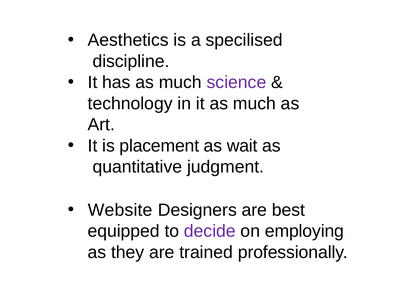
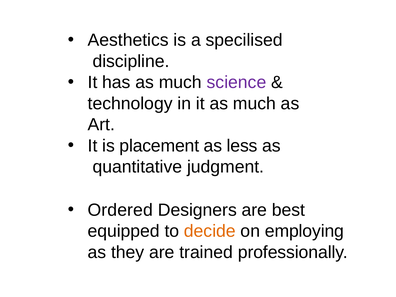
wait: wait -> less (242, 146)
Website: Website -> Ordered (120, 210)
decide colour: purple -> orange (210, 231)
